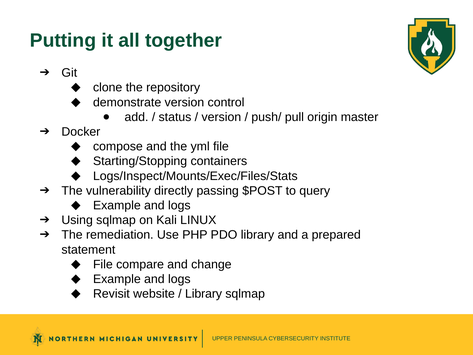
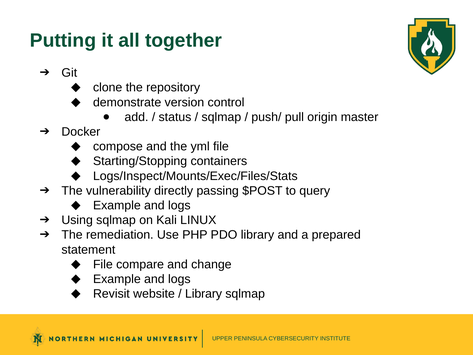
version: version -> sqlmap (221, 117)
